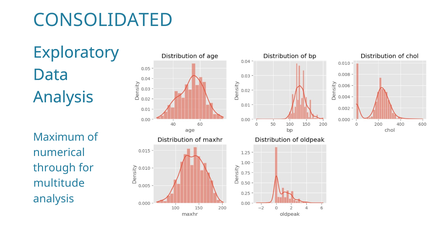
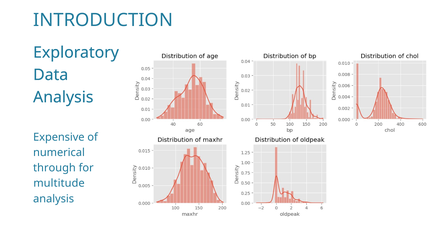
CONSOLIDATED: CONSOLIDATED -> INTRODUCTION (103, 20)
Maximum: Maximum -> Expensive (59, 138)
